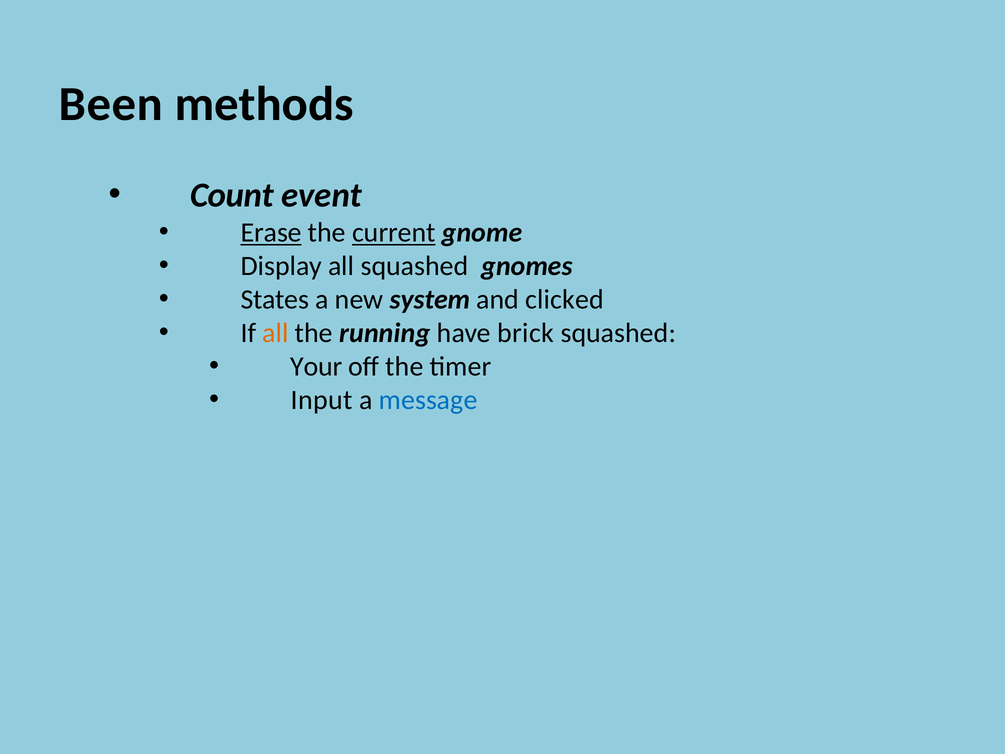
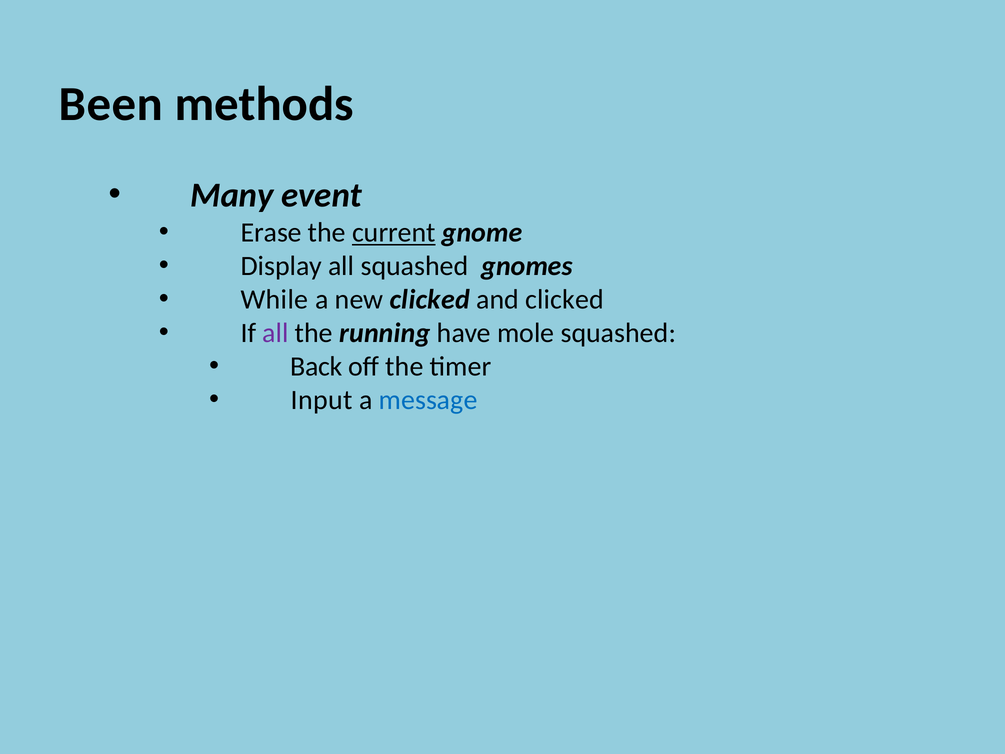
Count: Count -> Many (232, 195)
Erase underline: present -> none (271, 232)
States: States -> While (275, 300)
new system: system -> clicked (430, 300)
all colour: orange -> purple (275, 333)
brick: brick -> mole (526, 333)
Your: Your -> Back (316, 367)
